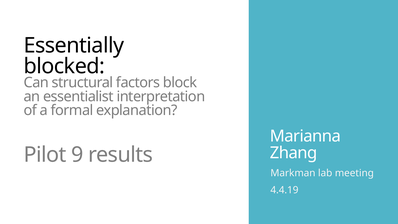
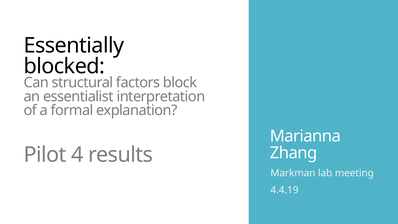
9: 9 -> 4 (77, 155)
